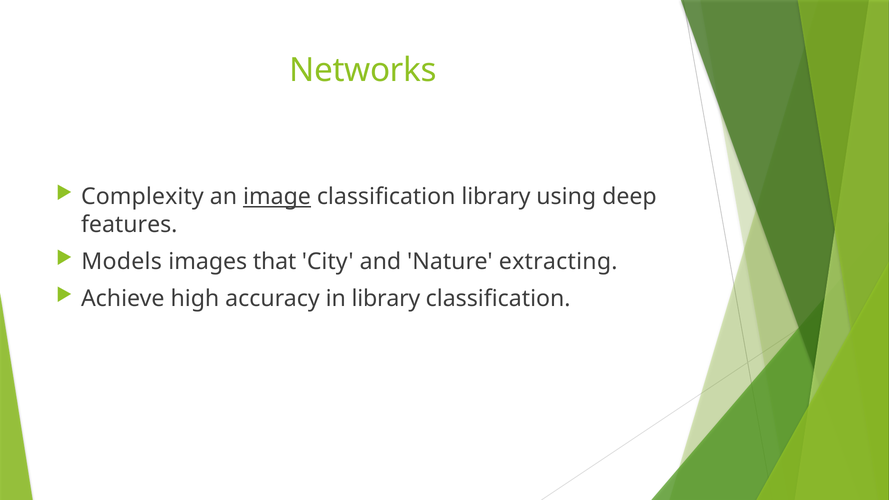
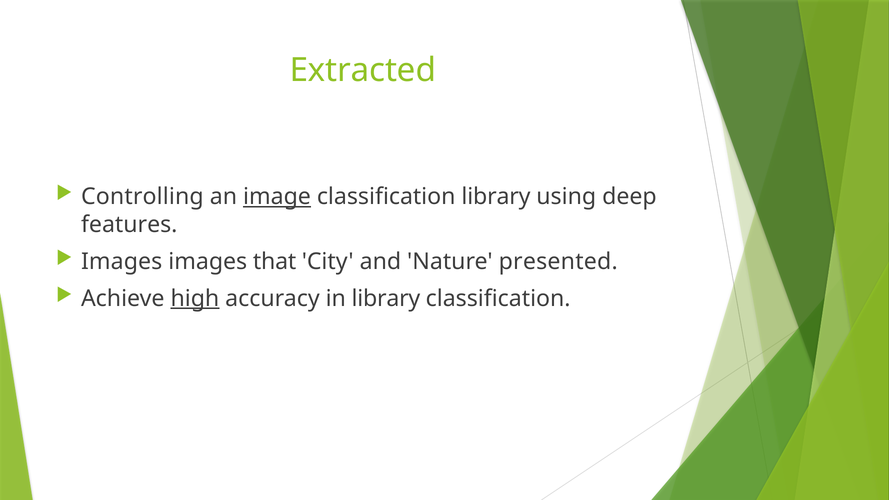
Networks: Networks -> Extracted (363, 70)
Complexity: Complexity -> Controlling (142, 197)
Models: Models -> Images (122, 261)
extracting: extracting -> presented (558, 261)
high underline: none -> present (195, 299)
